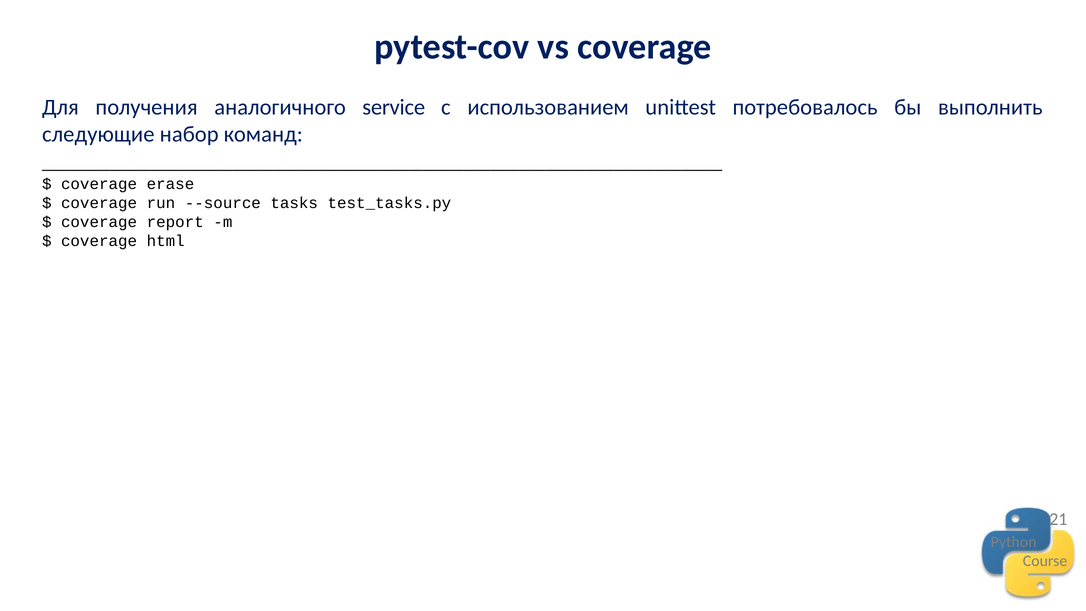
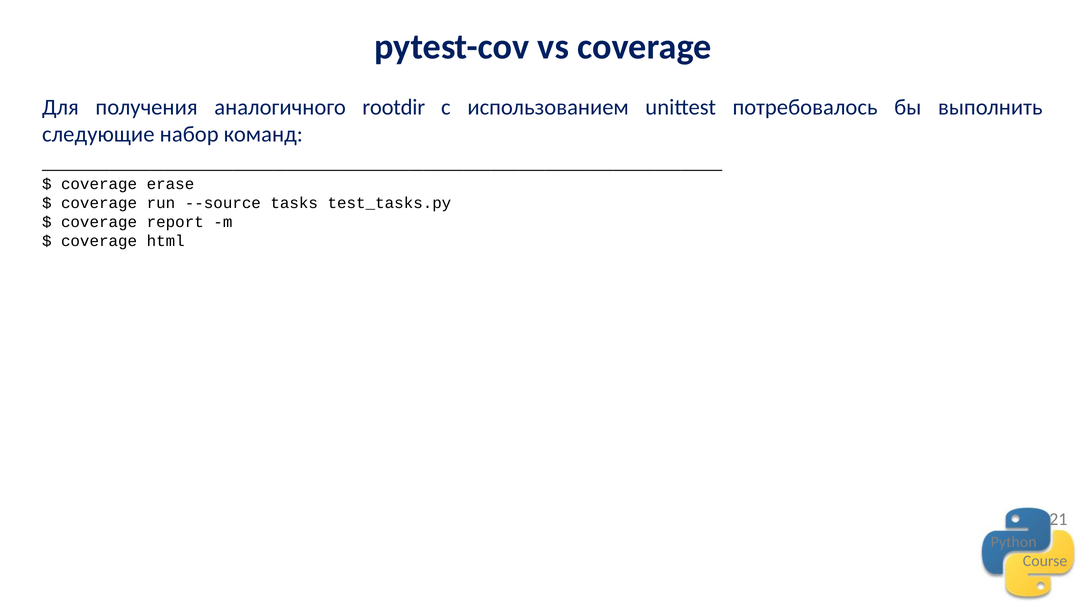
service: service -> rootdir (394, 107)
